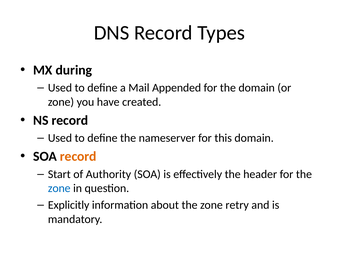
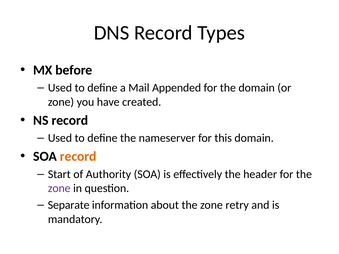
during: during -> before (74, 70)
zone colour: blue -> purple (59, 189)
Explicitly: Explicitly -> Separate (69, 205)
